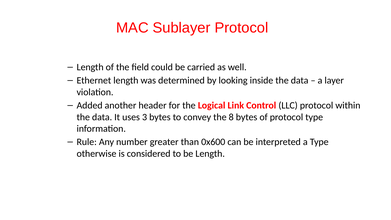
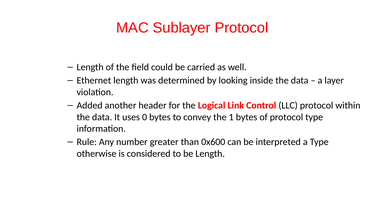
3: 3 -> 0 (145, 117)
8: 8 -> 1 (231, 117)
